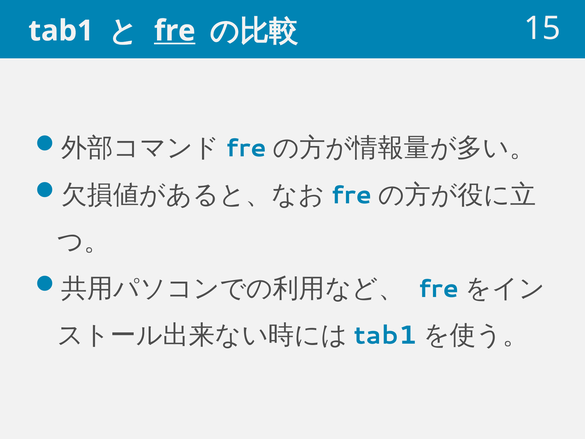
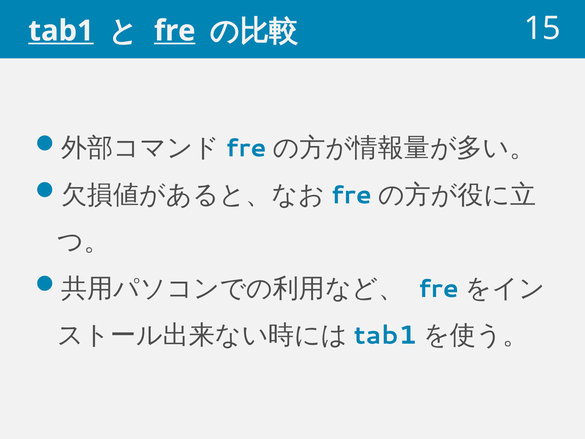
tab1 underline: none -> present (61, 31)
